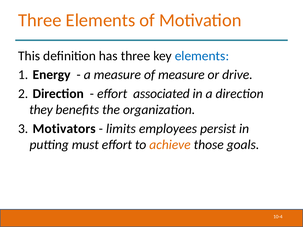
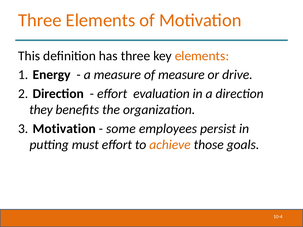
elements colour: blue -> orange (202, 56)
associated: associated -> evaluation (161, 94)
Motivators: Motivators -> Motivation (64, 129)
limits: limits -> some (121, 129)
